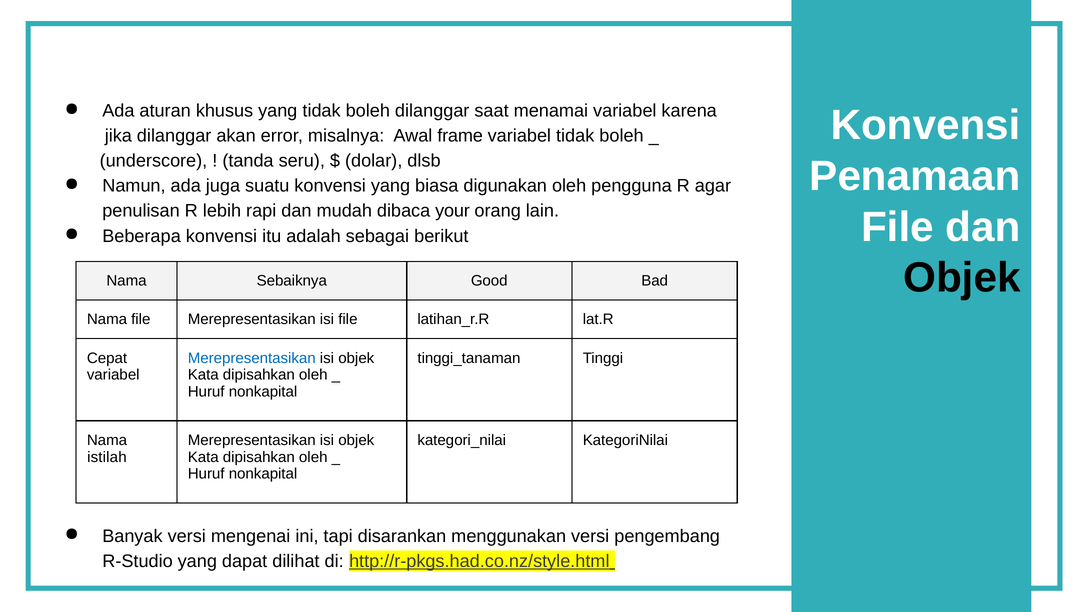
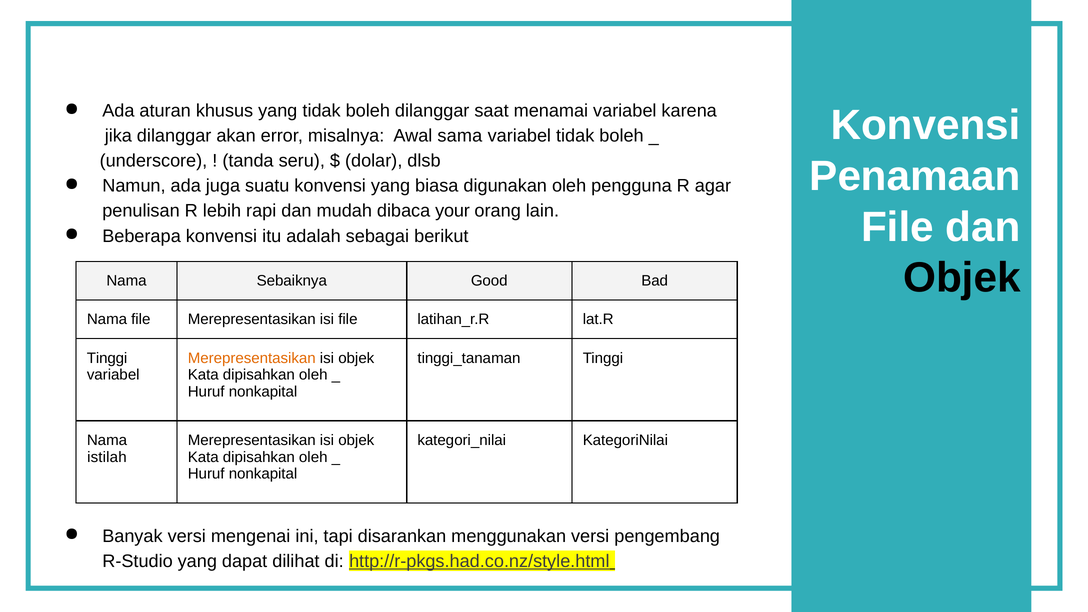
frame: frame -> sama (460, 136)
Cepat: Cepat -> Tinggi (107, 358)
Merepresentasikan colour: blue -> orange (252, 358)
